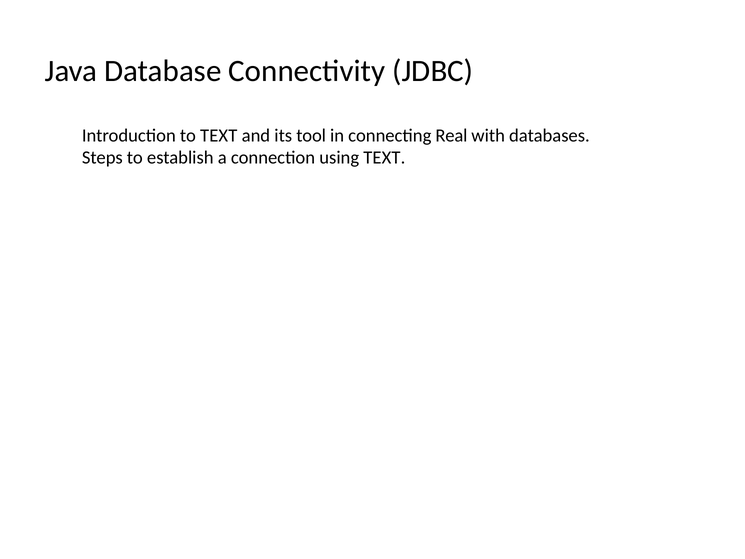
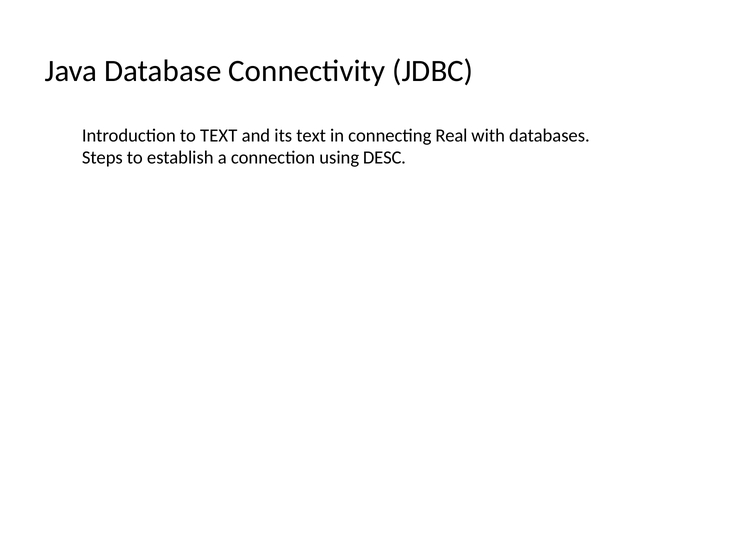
its tool: tool -> text (311, 135)
using TEXT: TEXT -> DESC (384, 158)
